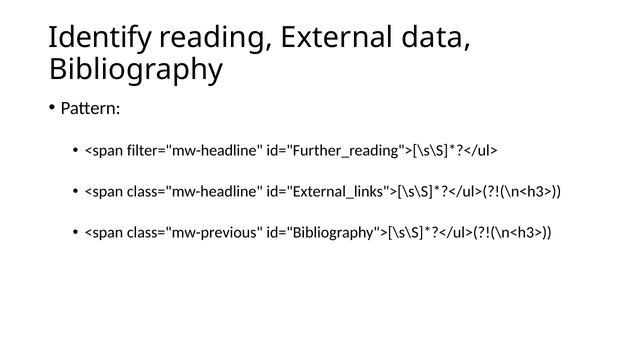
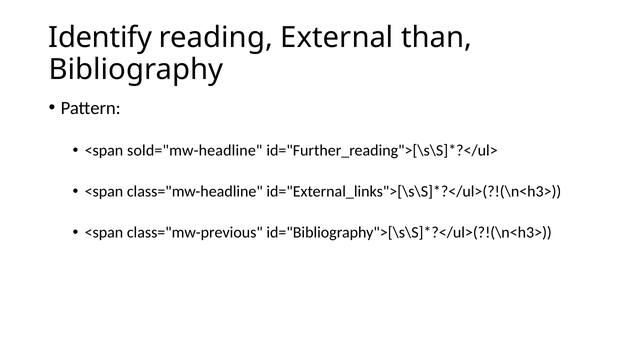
data: data -> than (437, 38)
filter="mw-headline: filter="mw-headline -> sold="mw-headline (195, 151)
